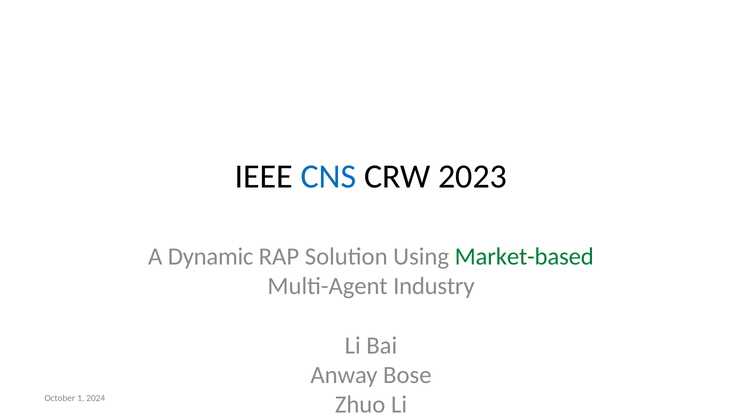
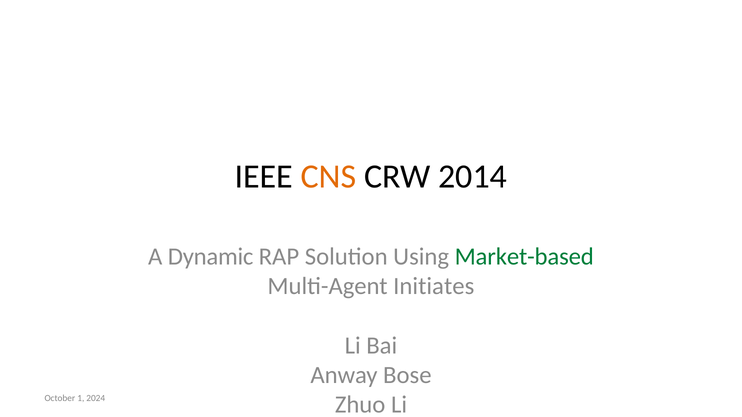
CNS colour: blue -> orange (329, 177)
2023: 2023 -> 2014 (473, 177)
Industry: Industry -> Initiates (434, 286)
